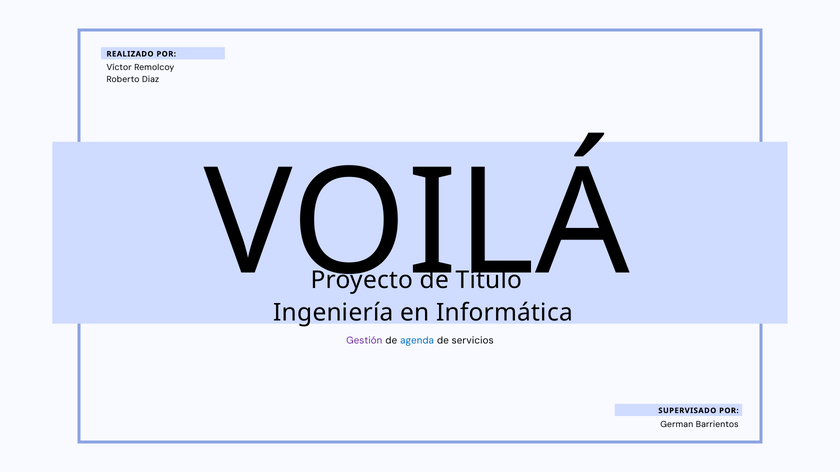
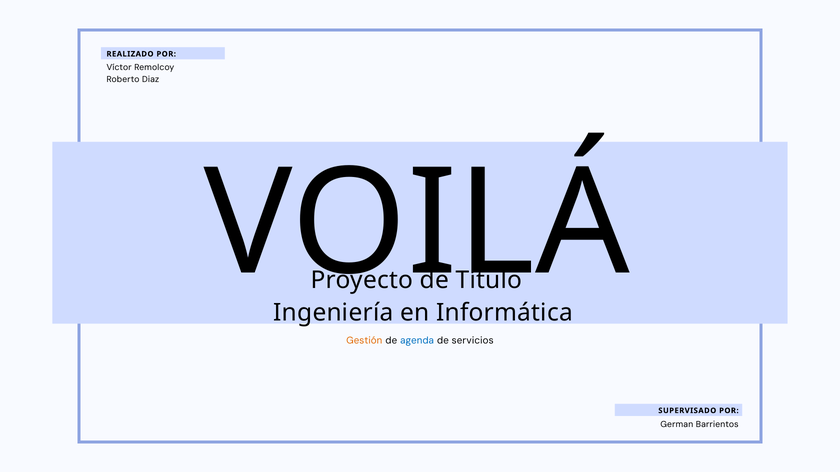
Gestión colour: purple -> orange (364, 341)
